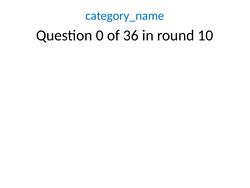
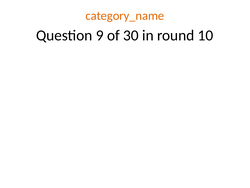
category_name colour: blue -> orange (125, 16)
0: 0 -> 9 (100, 35)
36: 36 -> 30 (131, 35)
